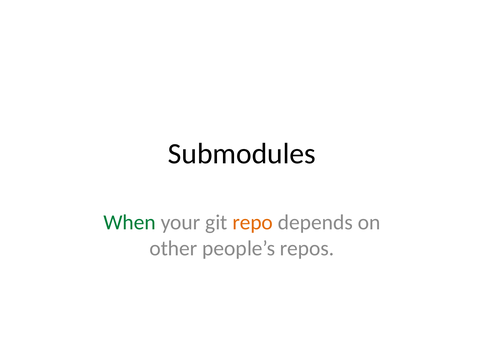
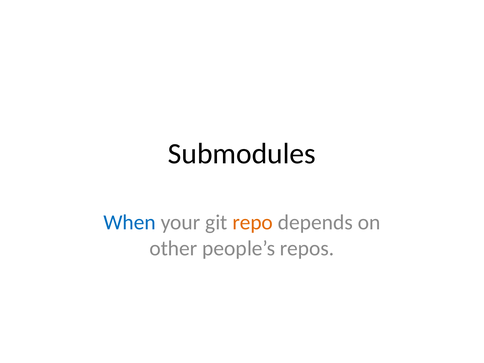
When colour: green -> blue (130, 223)
